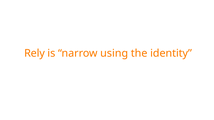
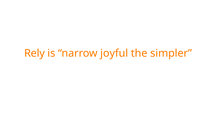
using: using -> joyful (114, 53)
identity: identity -> simpler (171, 53)
